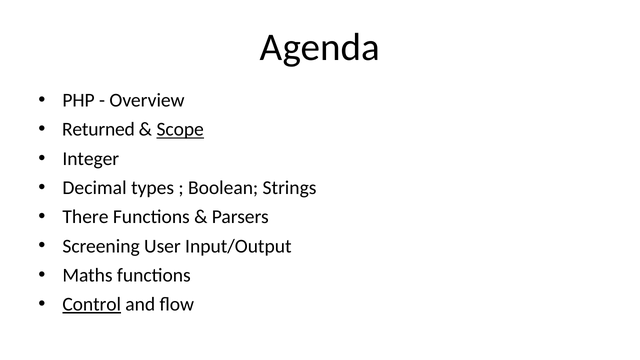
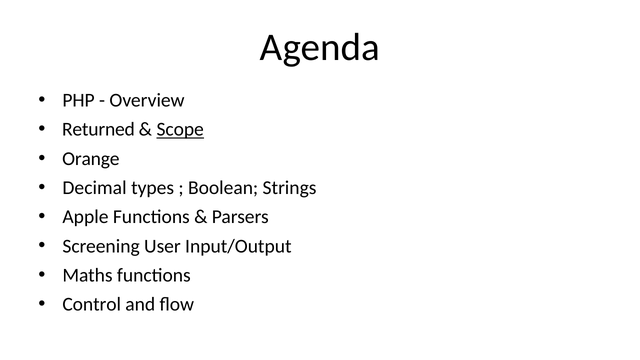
Integer: Integer -> Orange (91, 159)
There: There -> Apple (85, 217)
Control underline: present -> none (92, 304)
